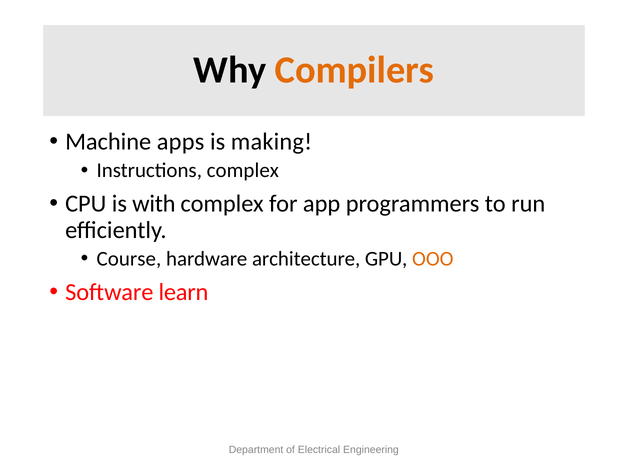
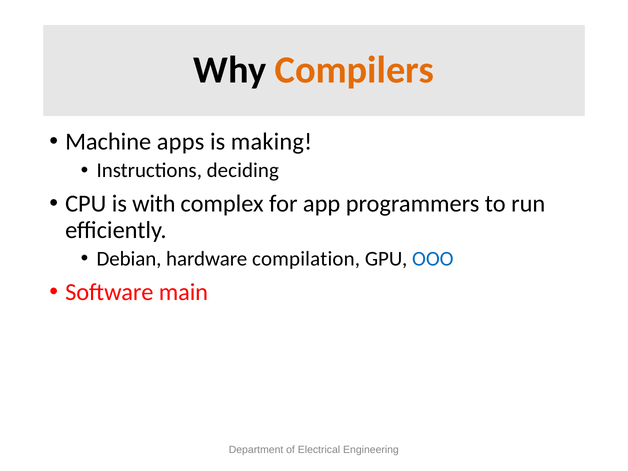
Instructions complex: complex -> deciding (243, 170)
Course: Course -> Debian (129, 259)
architecture: architecture -> compilation (306, 259)
OOO colour: orange -> blue (433, 259)
learn: learn -> main (183, 292)
